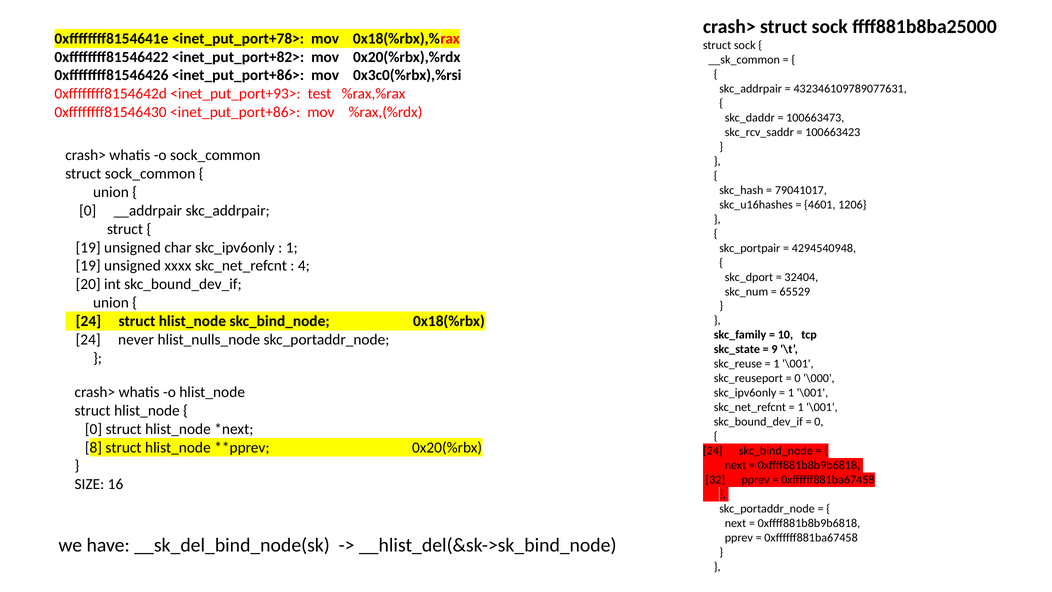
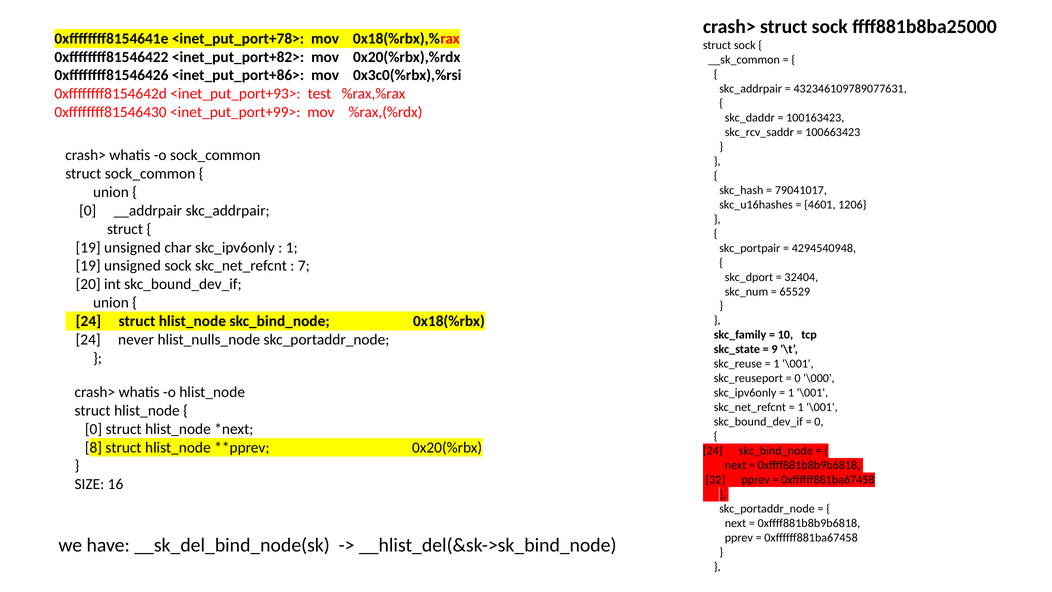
0xffffffff81546430 <inet_put_port+86>: <inet_put_port+86> -> <inet_put_port+99> (235, 112)
100663473: 100663473 -> 100163423 (815, 118)
unsigned xxxx: xxxx -> sock (178, 266)
4: 4 -> 7 (304, 266)
